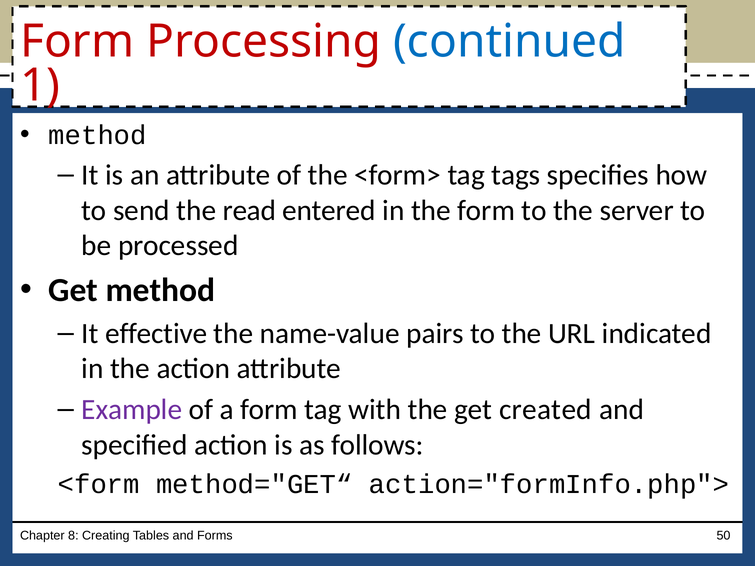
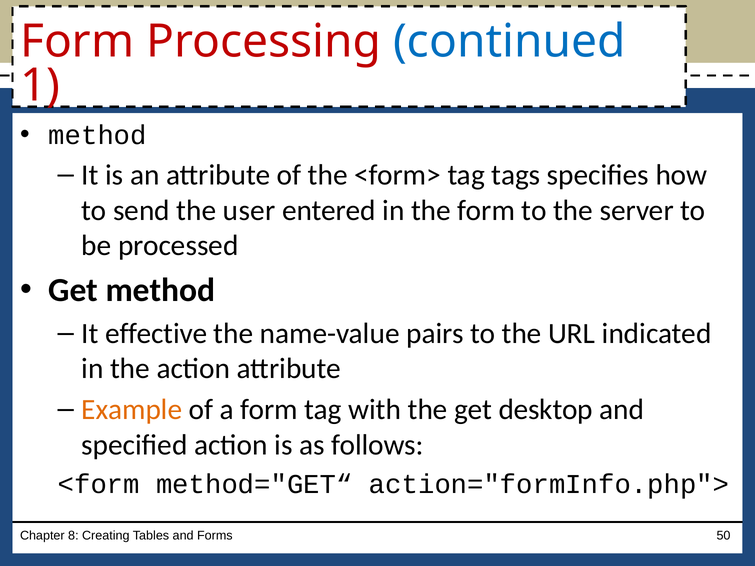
read: read -> user (249, 210)
Example colour: purple -> orange (132, 410)
created: created -> desktop (546, 410)
